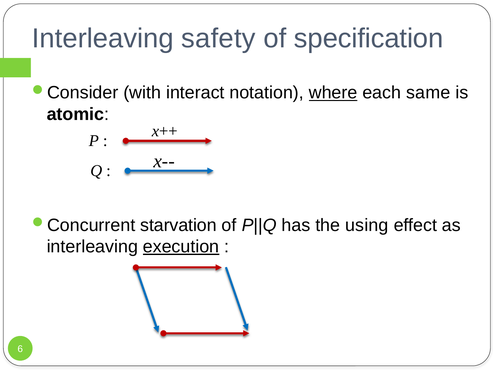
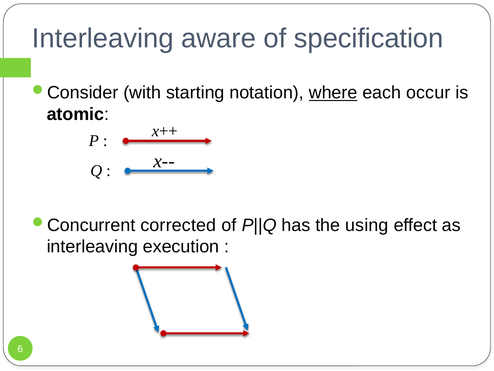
safety: safety -> aware (219, 38)
interact: interact -> starting (195, 93)
same: same -> occur (428, 93)
starvation: starvation -> corrected (178, 225)
execution underline: present -> none (181, 246)
